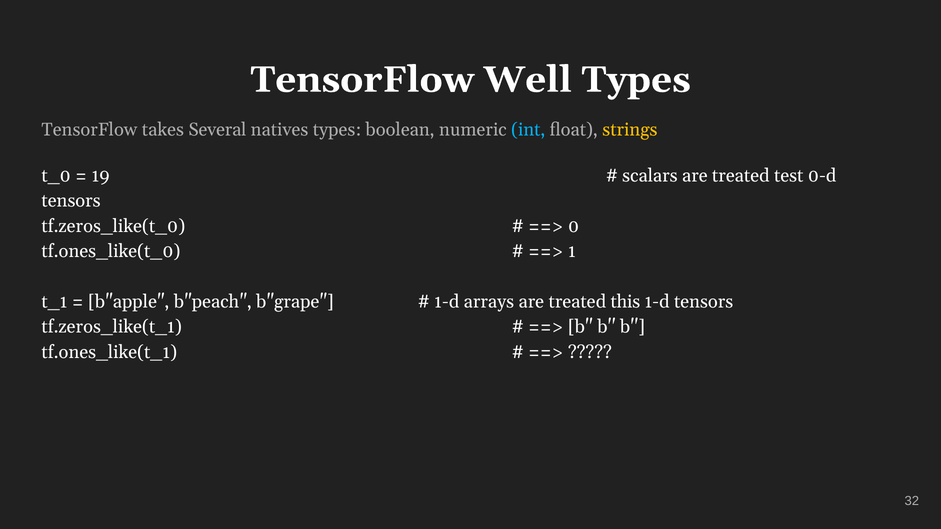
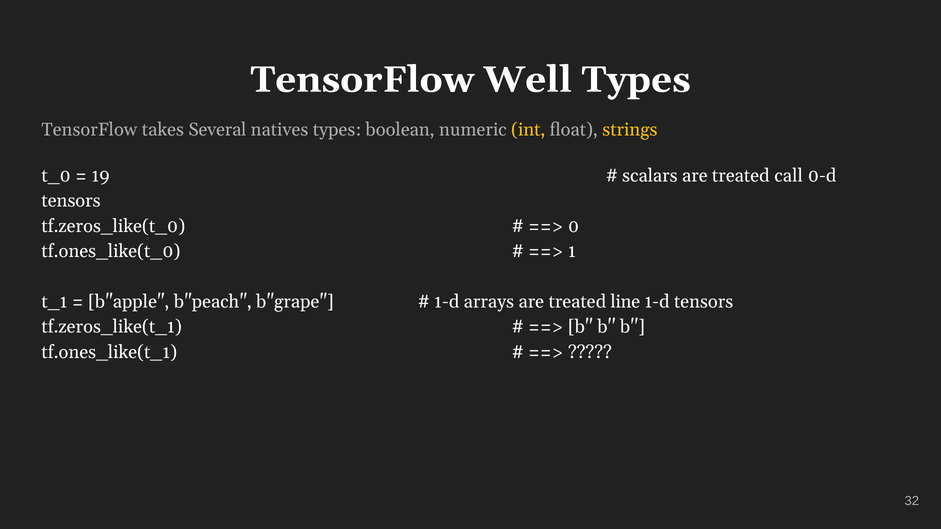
int colour: light blue -> yellow (528, 130)
test: test -> call (789, 176)
this: this -> line (625, 302)
